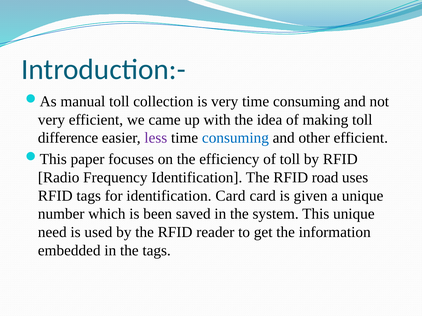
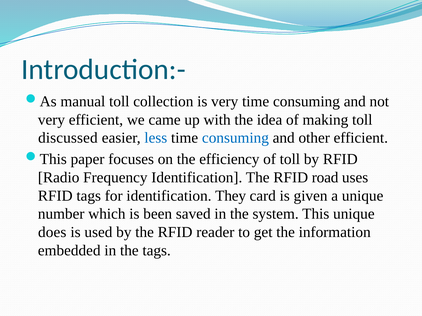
difference: difference -> discussed (68, 138)
less colour: purple -> blue (156, 138)
identification Card: Card -> They (231, 196)
need: need -> does (52, 233)
